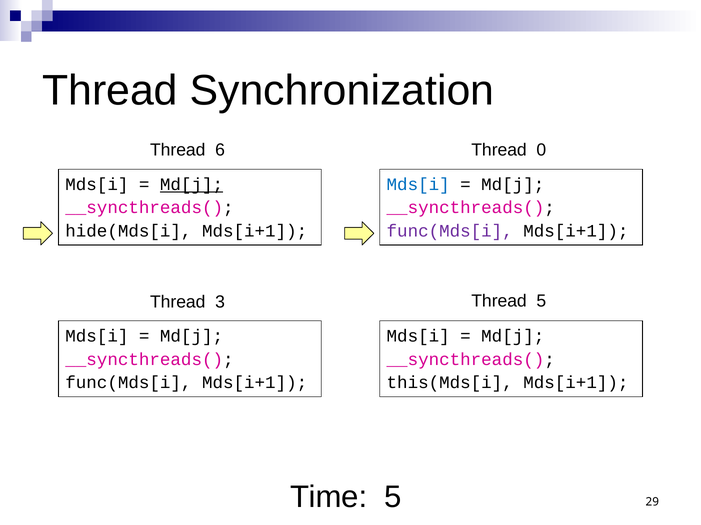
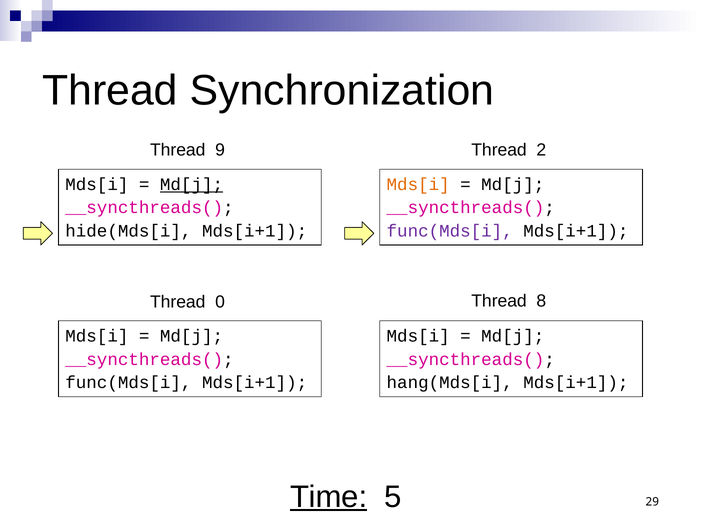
6: 6 -> 9 (220, 150)
0: 0 -> 2 (541, 150)
Mds[i colour: blue -> orange (418, 185)
3: 3 -> 0 (220, 302)
Thread 5: 5 -> 8 (541, 301)
this(Mds[i: this(Mds[i -> hang(Mds[i (450, 383)
Time underline: none -> present (329, 498)
